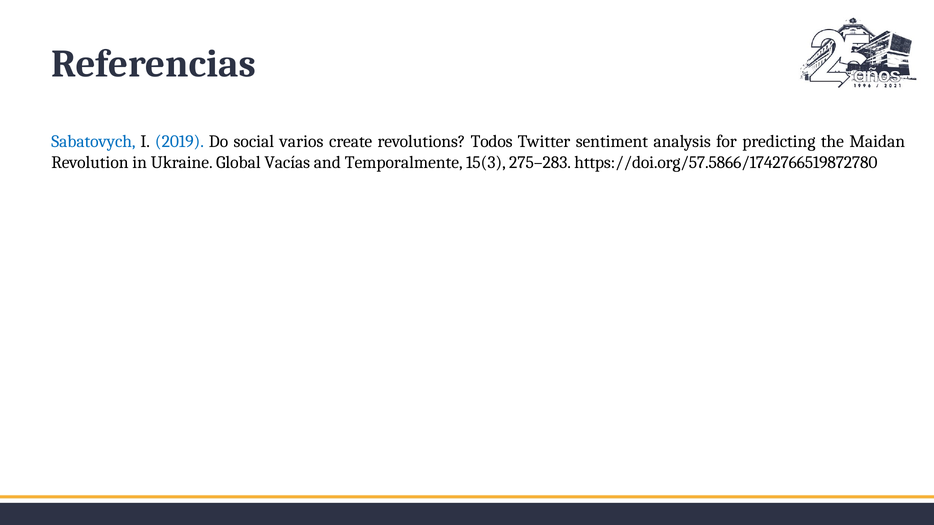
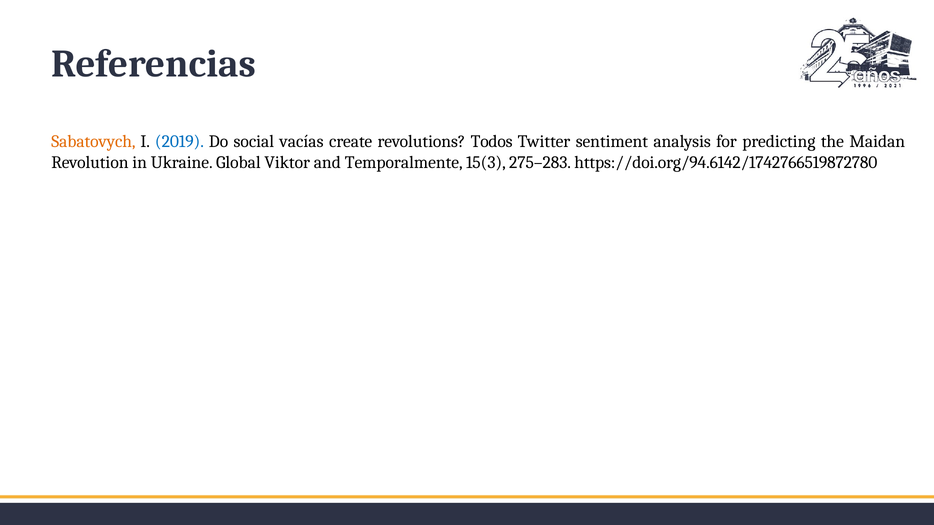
Sabatovych colour: blue -> orange (93, 141)
varios: varios -> vacías (301, 141)
Vacías: Vacías -> Viktor (287, 162)
https://doi.org/57.5866/1742766519872780: https://doi.org/57.5866/1742766519872780 -> https://doi.org/94.6142/1742766519872780 (726, 162)
